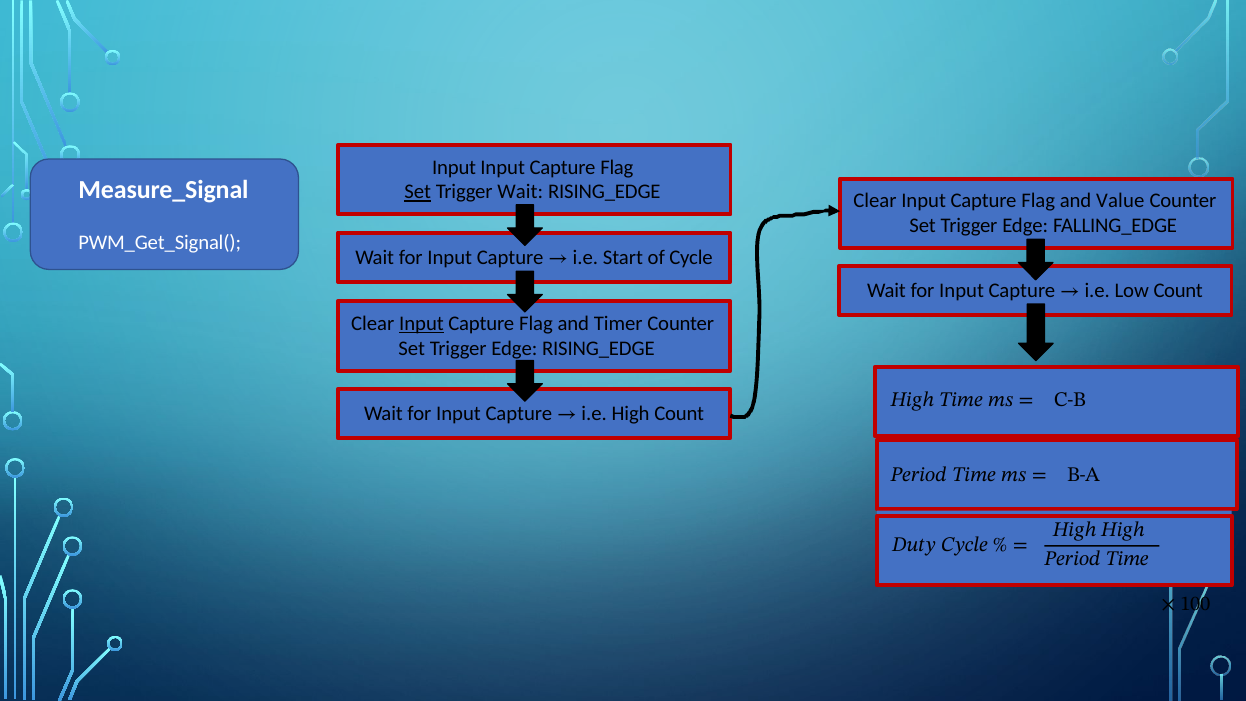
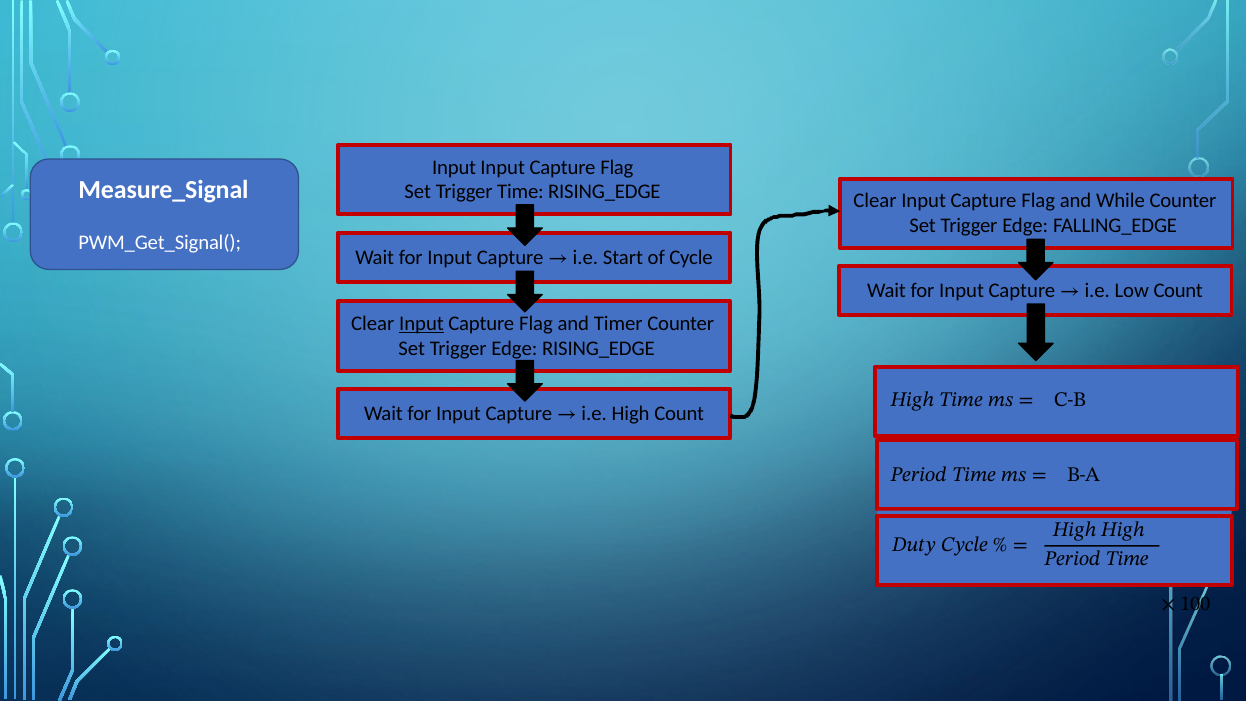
Set underline: present -> none (418, 192)
Trigger Wait: Wait -> Time (520, 192)
Value: Value -> While (1120, 201)
